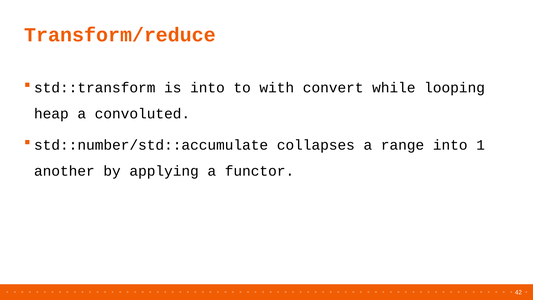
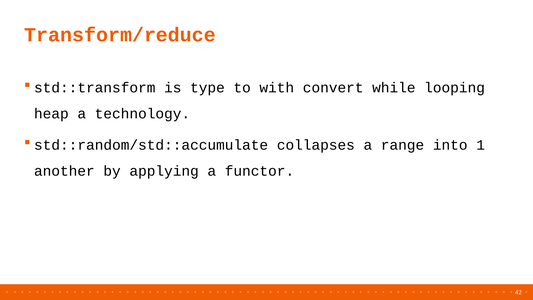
is into: into -> type (207, 88)
convoluted: convoluted -> technology (142, 114)
std::number/std::accumulate: std::number/std::accumulate -> std::random/std::accumulate (151, 145)
